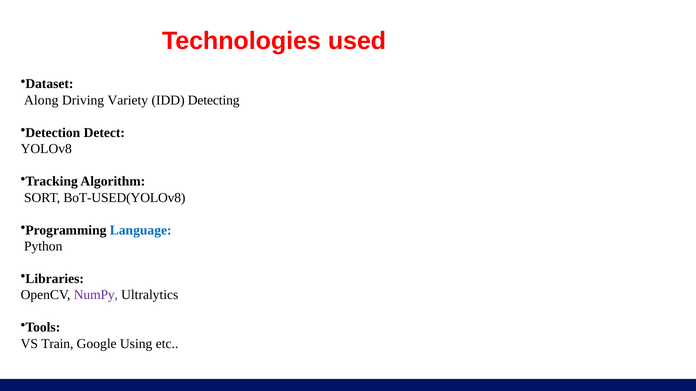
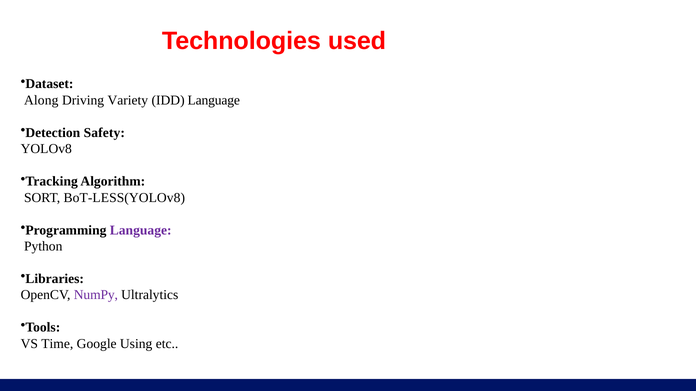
IDD Detecting: Detecting -> Language (214, 100)
Detect: Detect -> Safety (104, 133)
BoT-USED(YOLOv8: BoT-USED(YOLOv8 -> BoT-LESS(YOLOv8 (124, 198)
Language colour: blue -> purple (141, 230)
Train: Train -> Time (57, 344)
